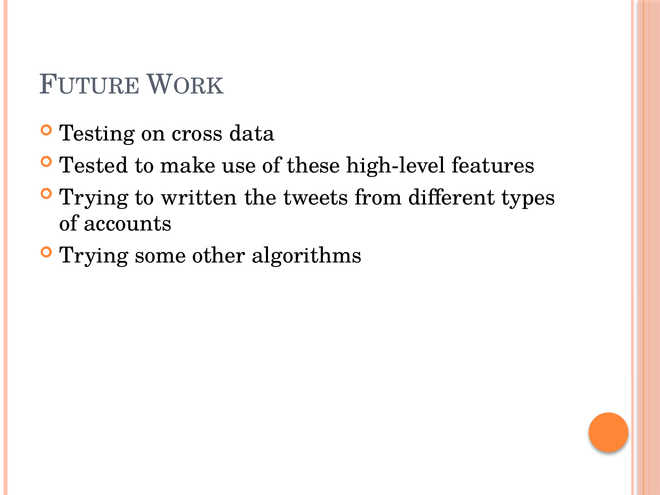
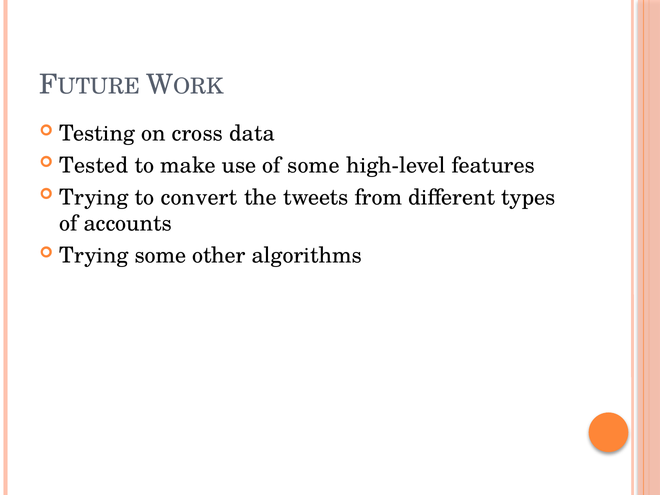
of these: these -> some (313, 165)
written: written -> convert (199, 197)
